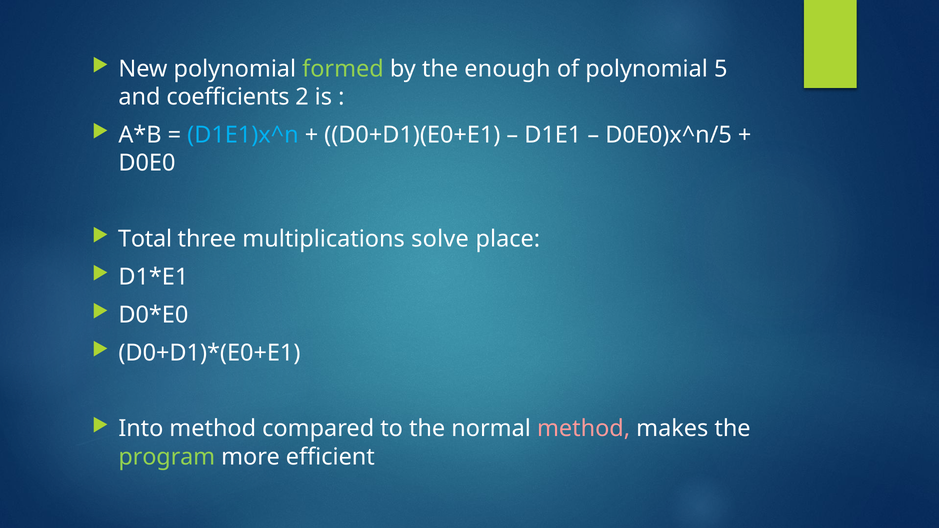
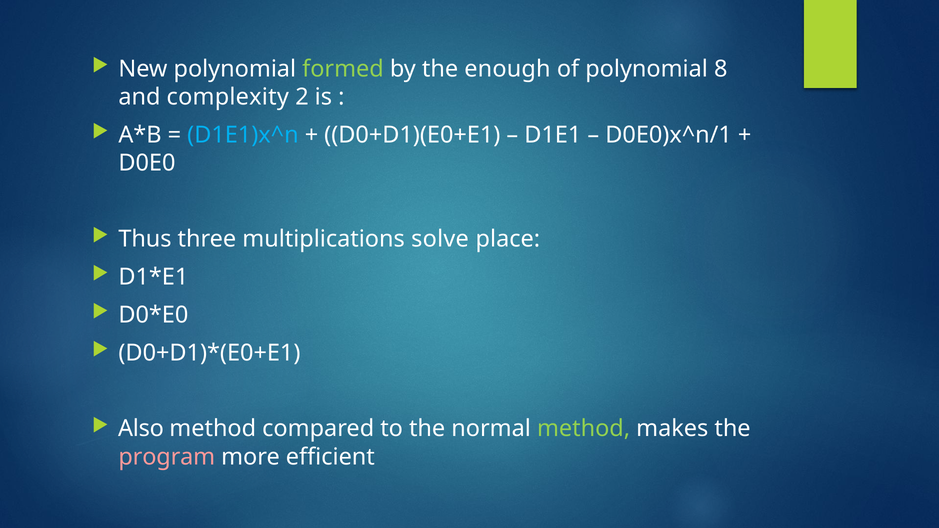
5: 5 -> 8 (721, 69)
coefficients: coefficients -> complexity (228, 97)
D0E0)x^n/5: D0E0)x^n/5 -> D0E0)x^n/1 (669, 135)
Total: Total -> Thus (145, 239)
Into: Into -> Also (141, 429)
method colour: pink -> light green (584, 429)
program colour: light green -> pink (167, 457)
